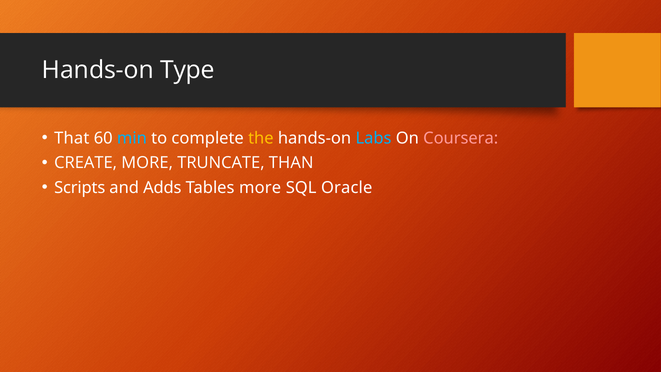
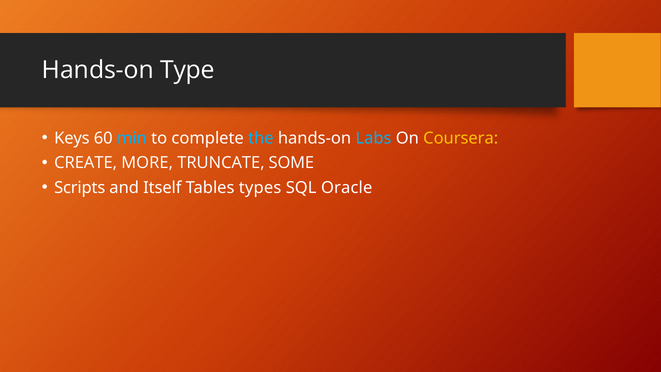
That: That -> Keys (72, 138)
the colour: yellow -> light blue (261, 138)
Coursera colour: pink -> yellow (461, 138)
THAN: THAN -> SOME (291, 163)
Adds: Adds -> Itself (162, 187)
Tables more: more -> types (260, 187)
